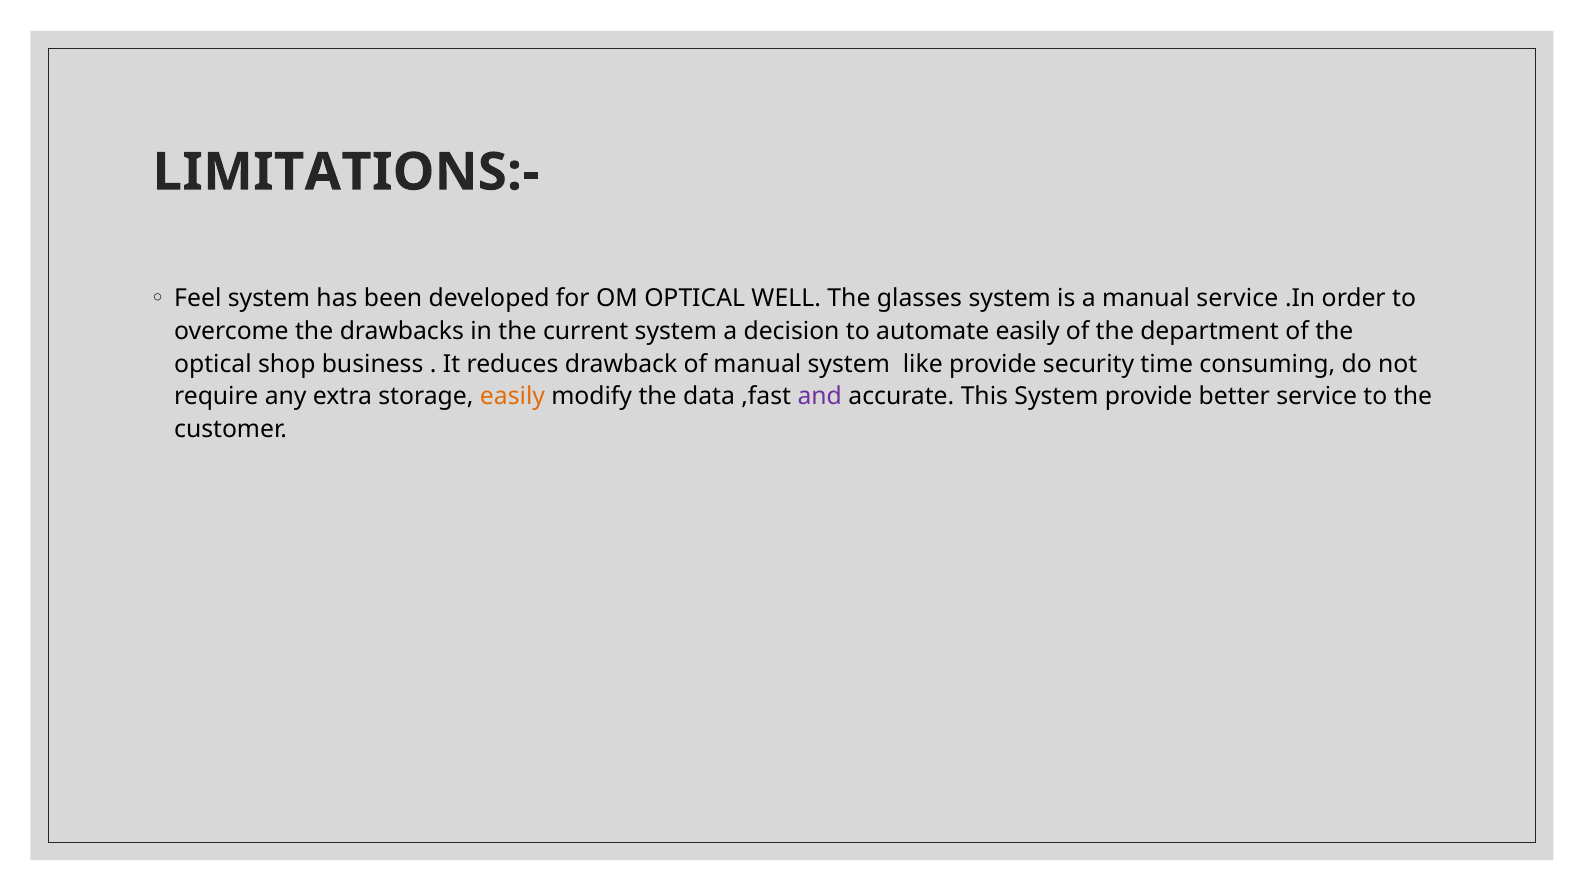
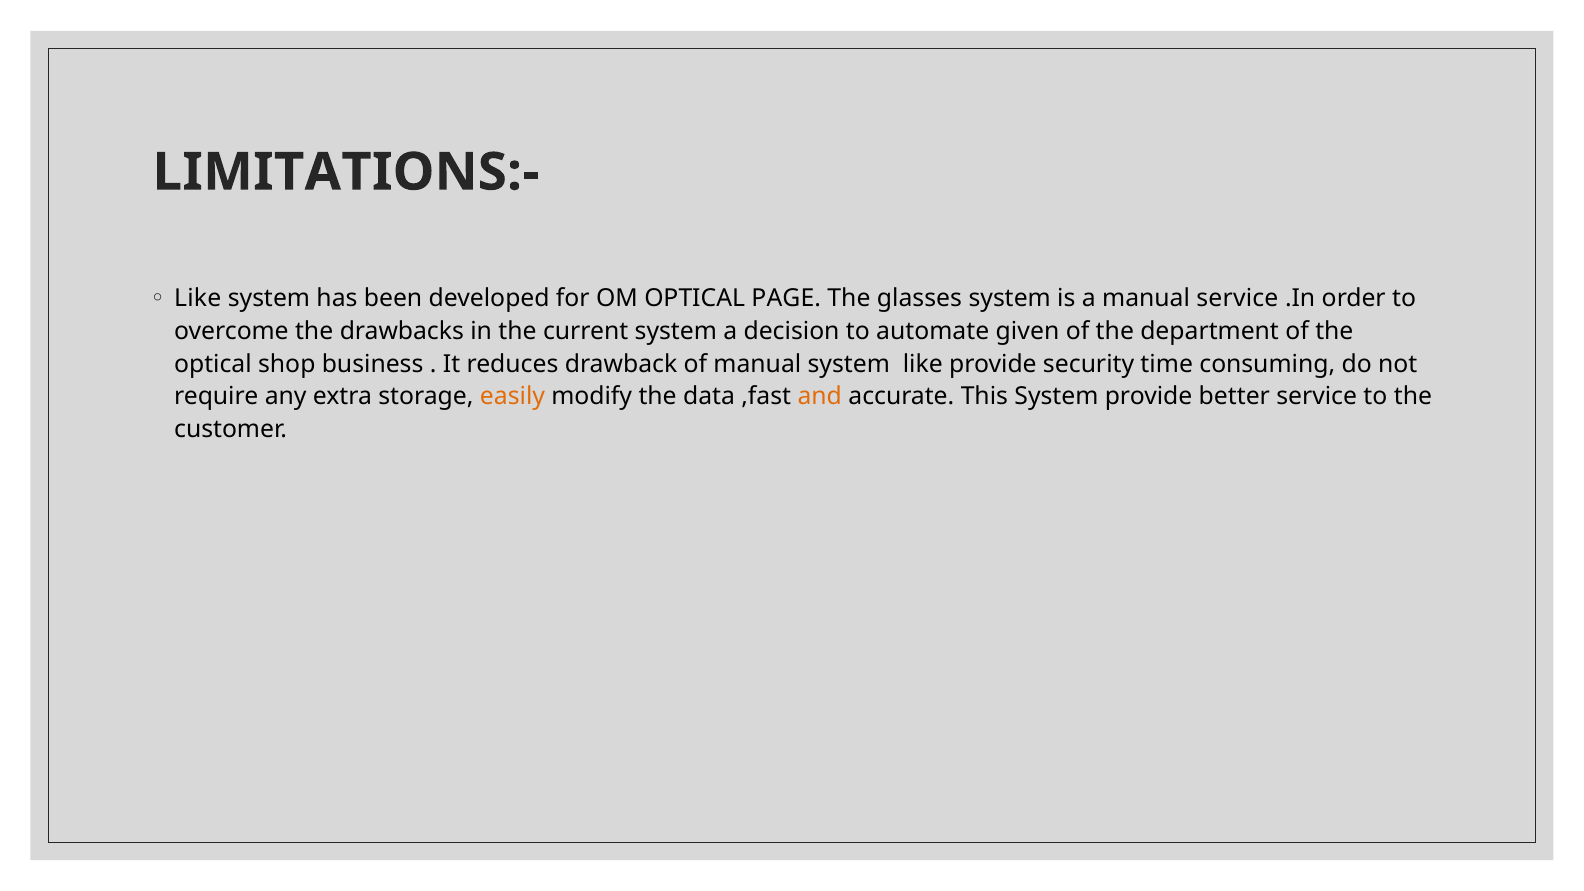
Feel: Feel -> Like (198, 299)
WELL: WELL -> PAGE (786, 299)
automate easily: easily -> given (1027, 331)
and colour: purple -> orange (820, 397)
